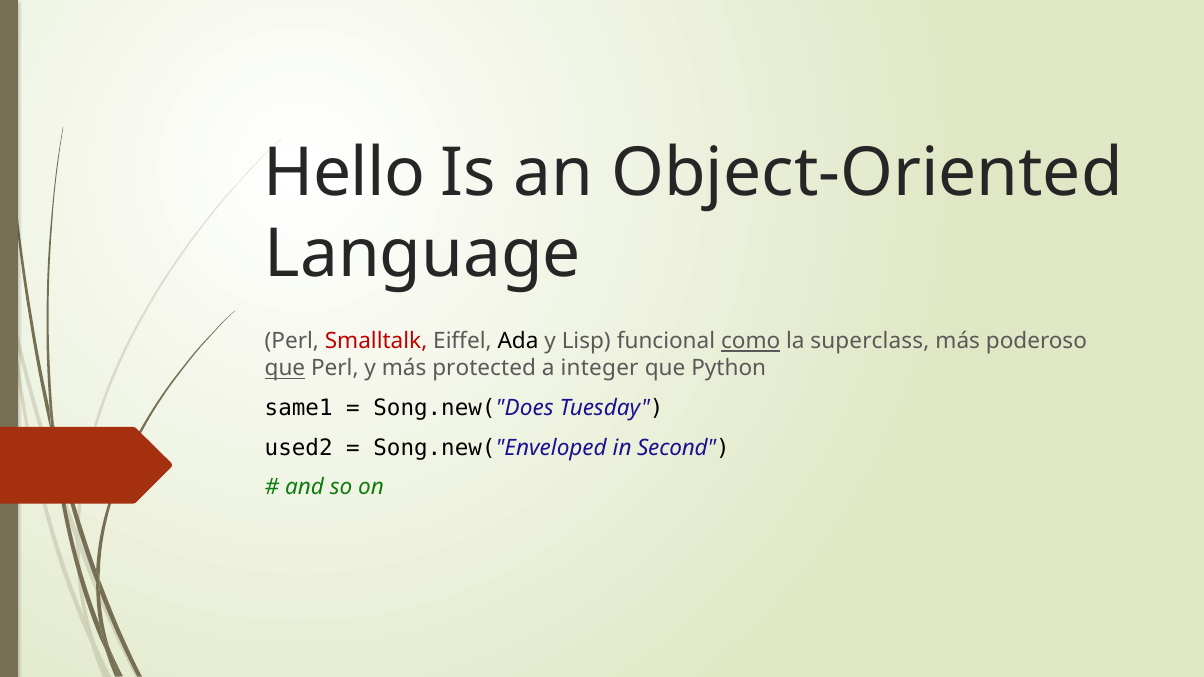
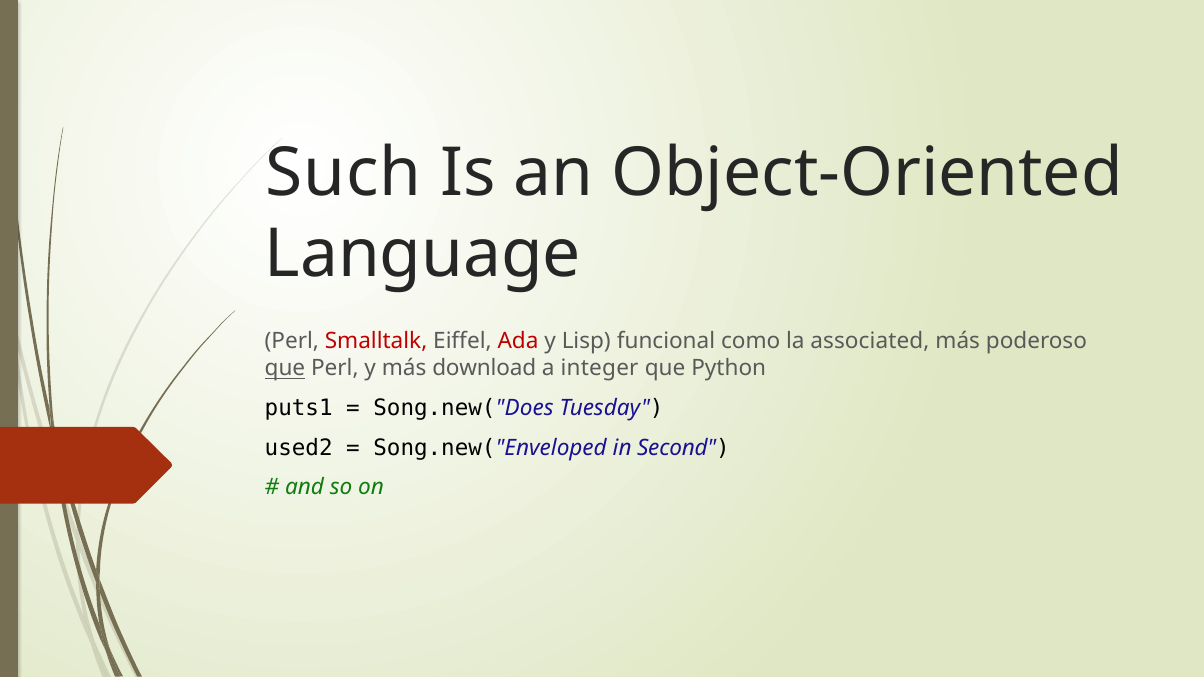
Hello: Hello -> Such (344, 173)
Ada colour: black -> red (518, 342)
como underline: present -> none (751, 342)
superclass: superclass -> associated (870, 342)
protected: protected -> download (484, 369)
same1: same1 -> puts1 (299, 408)
